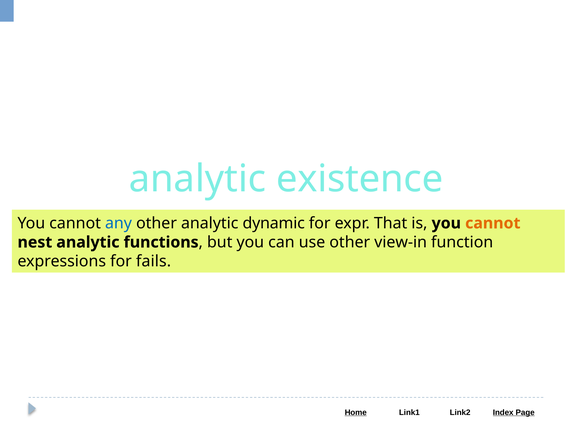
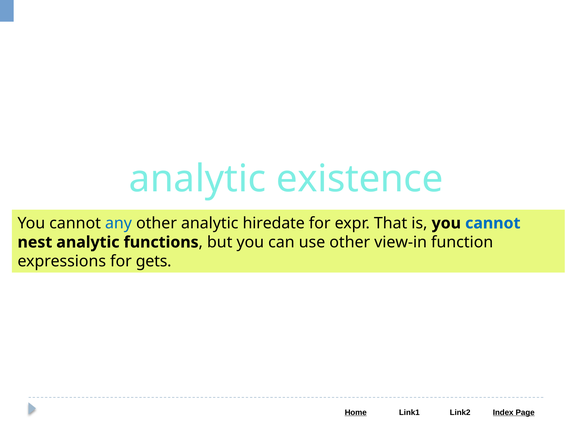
dynamic: dynamic -> hiredate (274, 223)
cannot colour: orange -> blue (493, 223)
fails: fails -> gets (154, 261)
